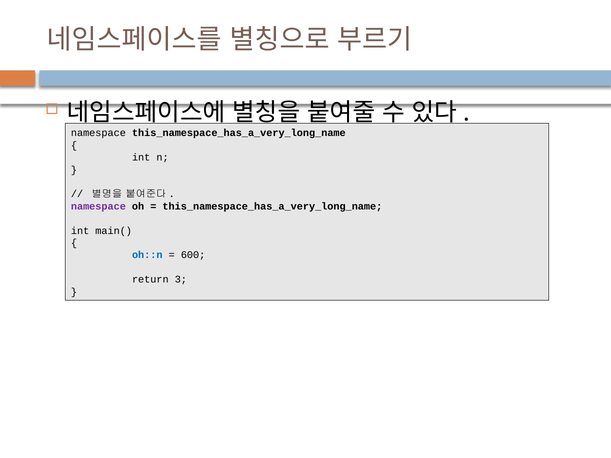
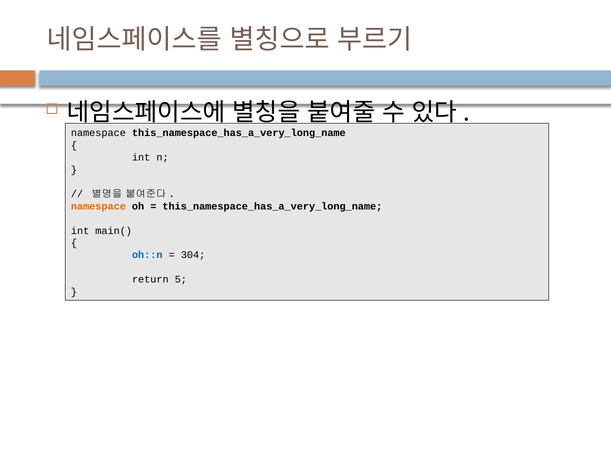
namespace colour: purple -> orange (98, 206)
600: 600 -> 304 (193, 255)
3: 3 -> 5 (181, 280)
